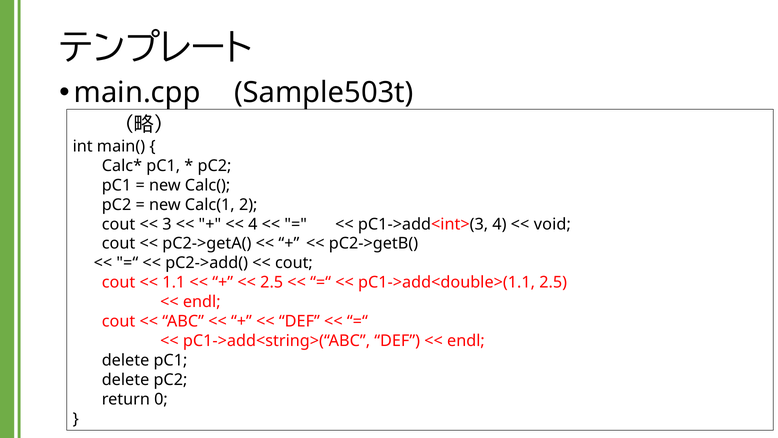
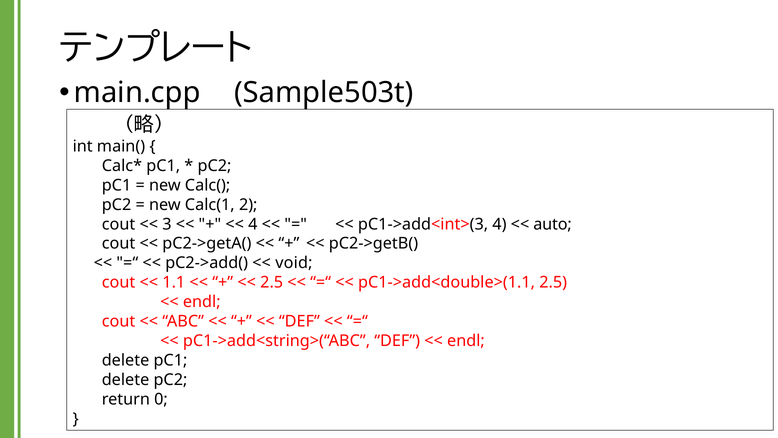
void: void -> auto (553, 224)
cout: cout -> void (294, 263)
